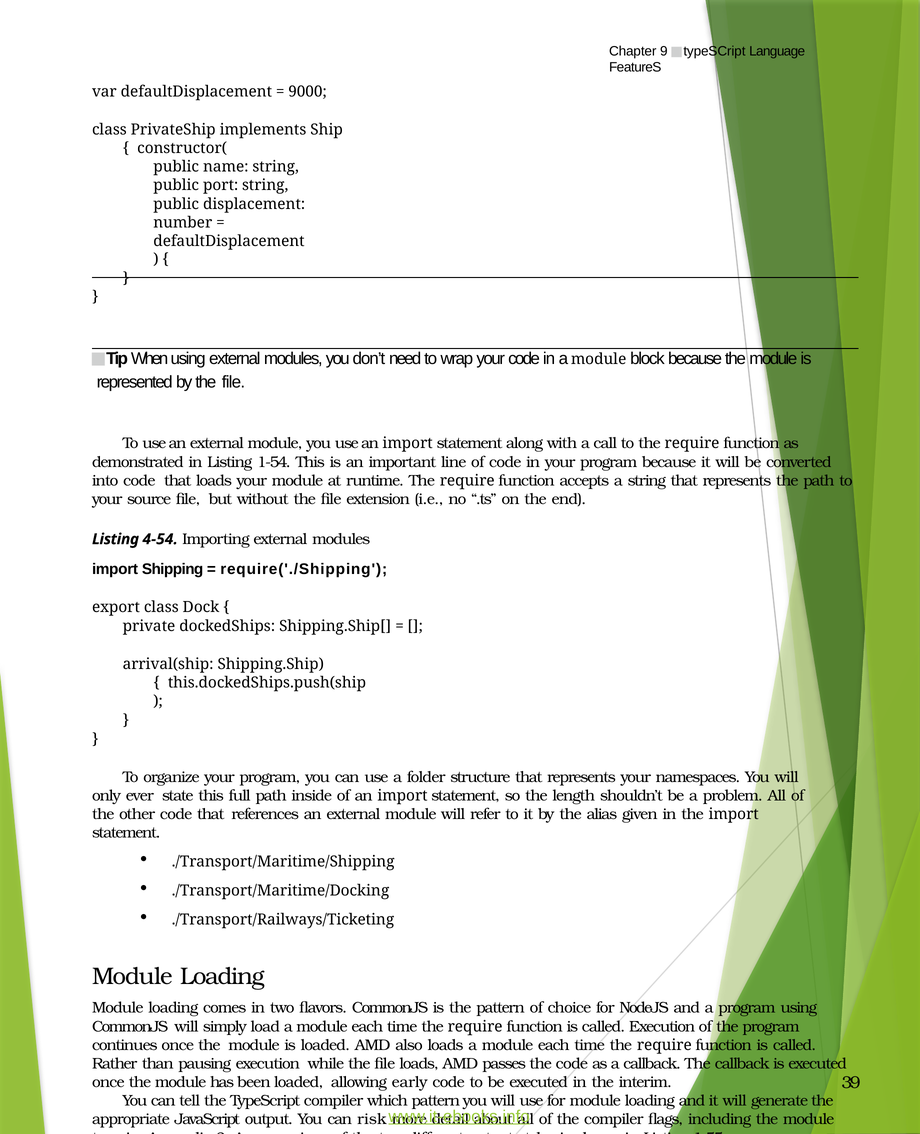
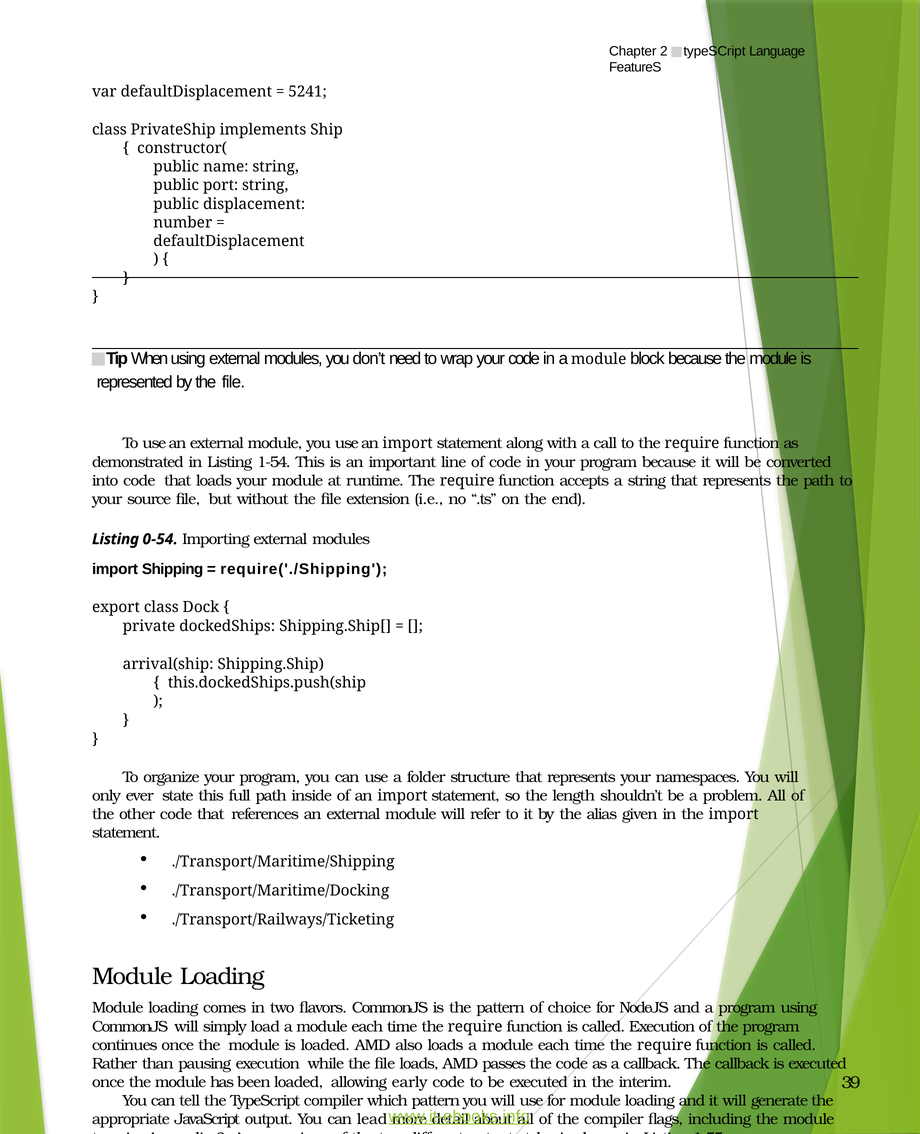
Chapter 9: 9 -> 2 (664, 51)
9000: 9000 -> 5241 (308, 92)
4-54: 4-54 -> 0-54 (160, 539)
risk: risk -> lead (372, 1120)
